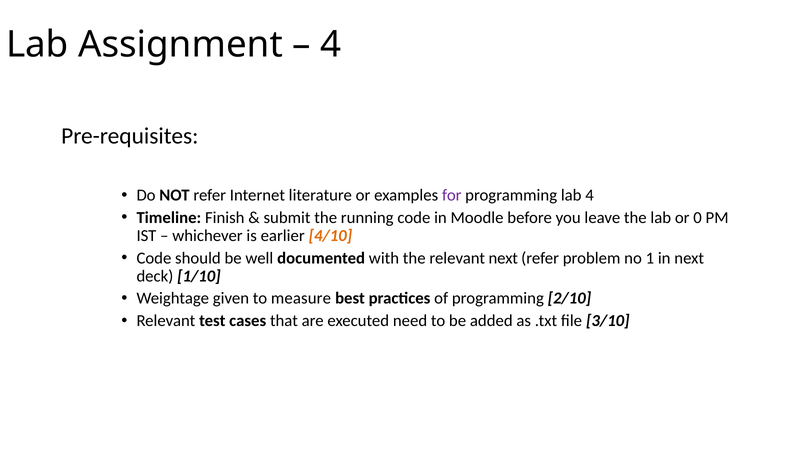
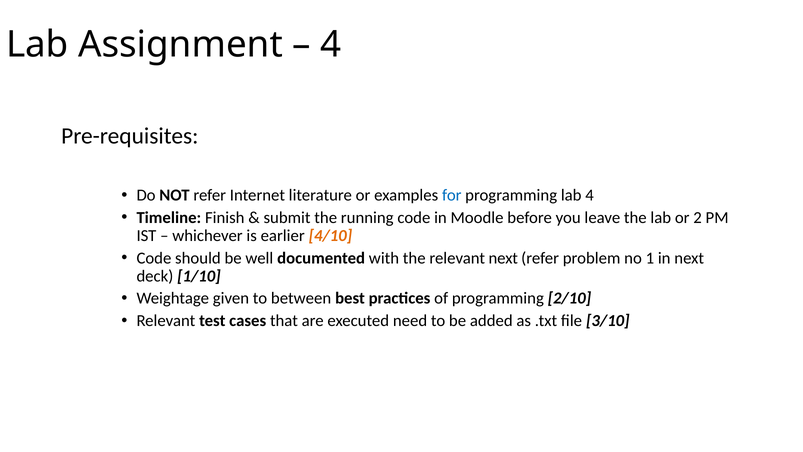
for colour: purple -> blue (452, 195)
0: 0 -> 2 (698, 217)
measure: measure -> between (301, 298)
